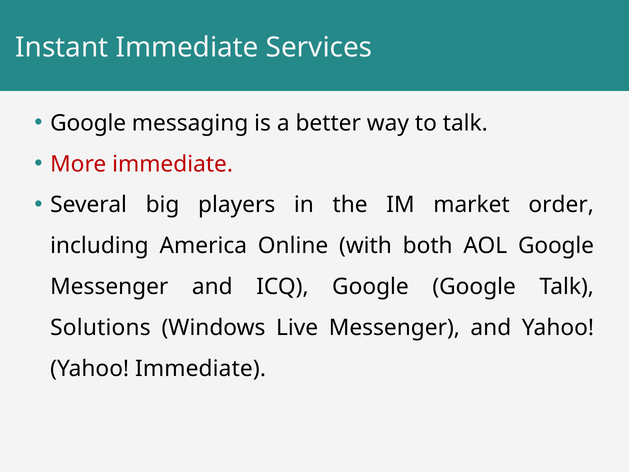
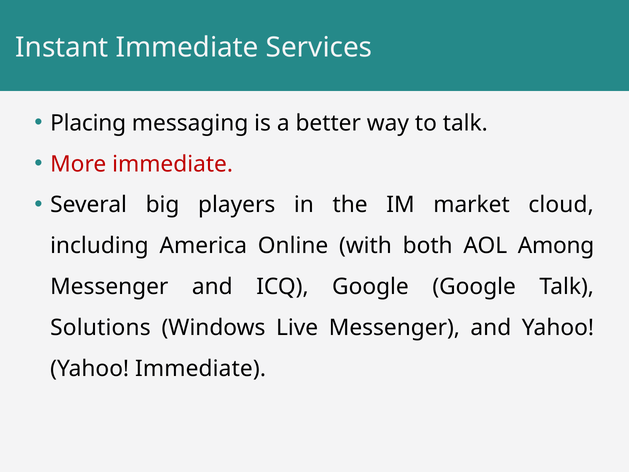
Google: Google -> Placing (88, 123)
order: order -> cloud (561, 205)
AOL Google: Google -> Among (556, 246)
